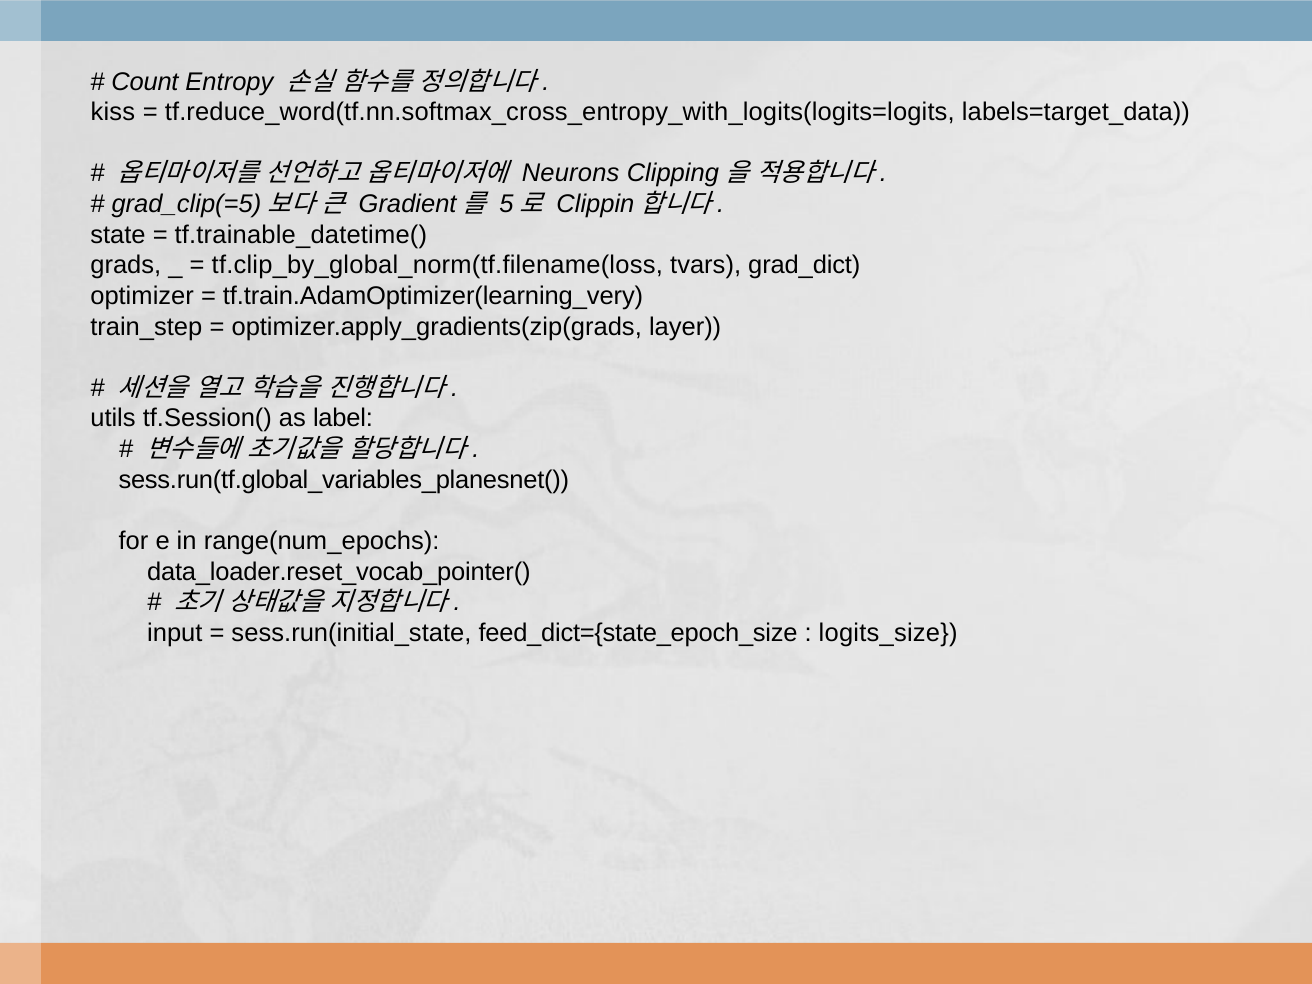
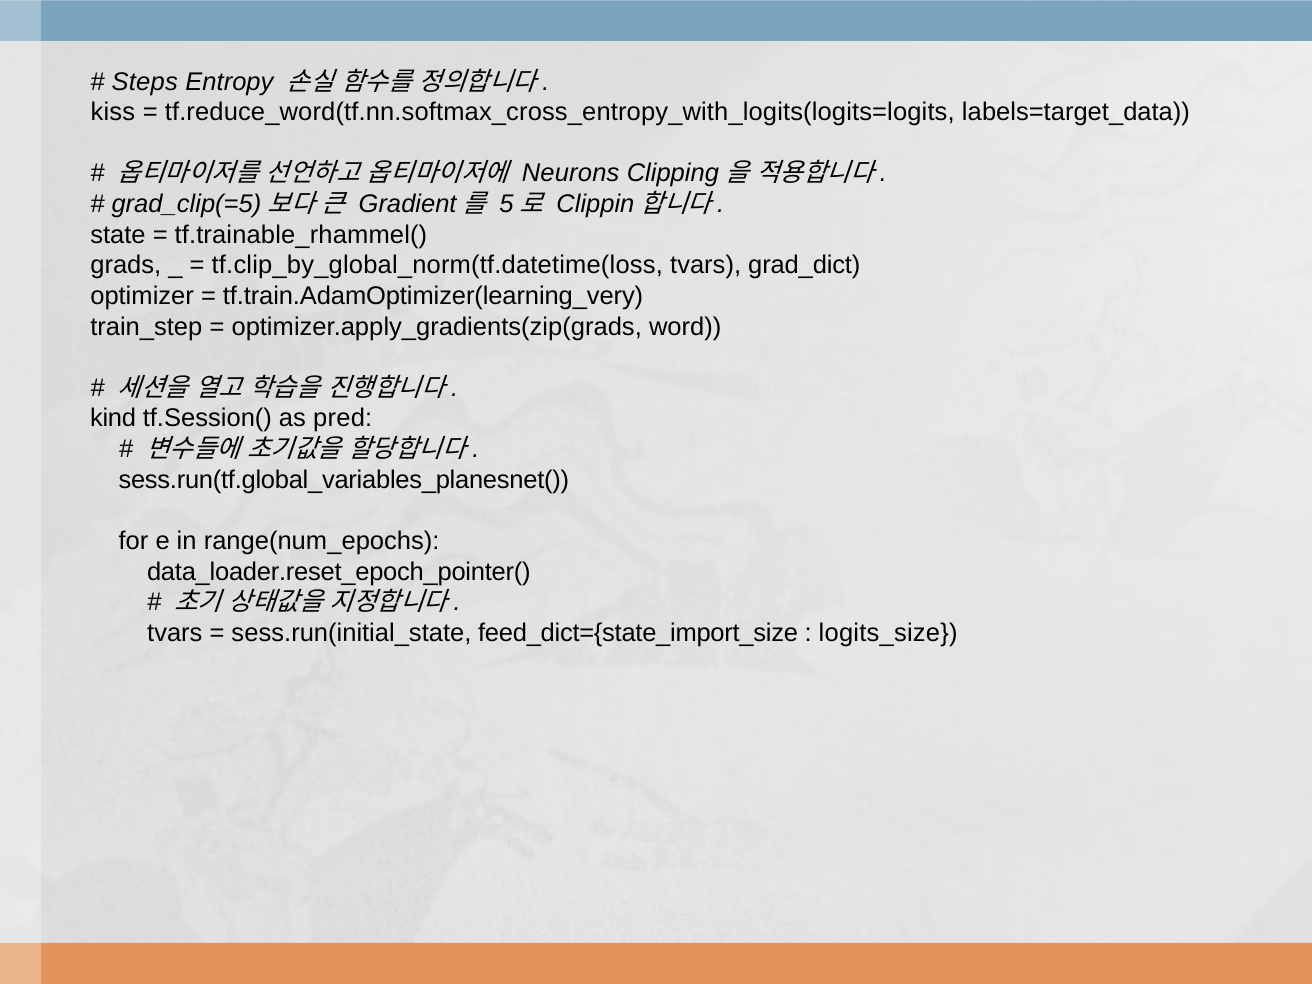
Count: Count -> Steps (145, 82)
tf.trainable_datetime(: tf.trainable_datetime( -> tf.trainable_rhammel( (301, 235)
tf.clip_by_global_norm(tf.filename(loss: tf.clip_by_global_norm(tf.filename(loss -> tf.clip_by_global_norm(tf.datetime(loss (437, 265)
layer: layer -> word (685, 327)
utils: utils -> kind (113, 419)
label: label -> pred (343, 419)
data_loader.reset_vocab_pointer(: data_loader.reset_vocab_pointer( -> data_loader.reset_epoch_pointer( (339, 572)
input: input -> tvars (175, 633)
feed_dict={state_epoch_size: feed_dict={state_epoch_size -> feed_dict={state_import_size (638, 633)
